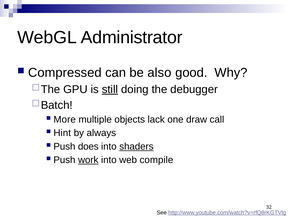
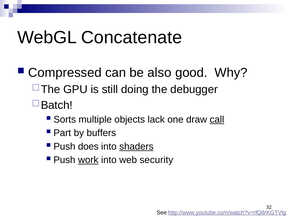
Administrator: Administrator -> Concatenate (132, 37)
still underline: present -> none (110, 89)
More: More -> Sorts (65, 119)
call underline: none -> present (217, 119)
Hint: Hint -> Part (62, 133)
always: always -> buffers (101, 133)
compile: compile -> security (156, 160)
